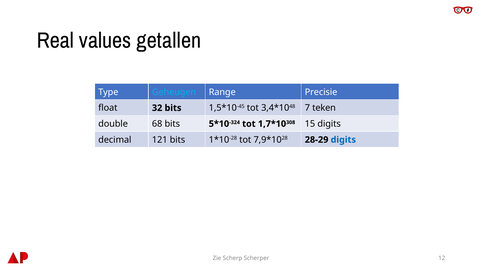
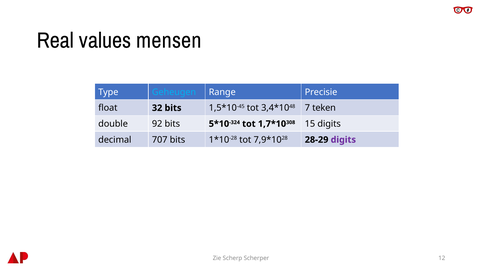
getallen: getallen -> mensen (169, 40)
68: 68 -> 92 (157, 124)
121: 121 -> 707 (160, 140)
digits colour: blue -> purple (343, 140)
